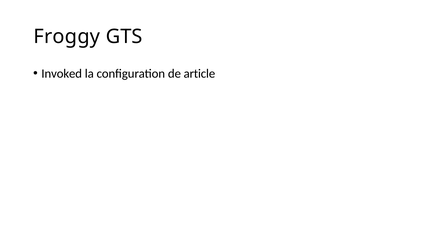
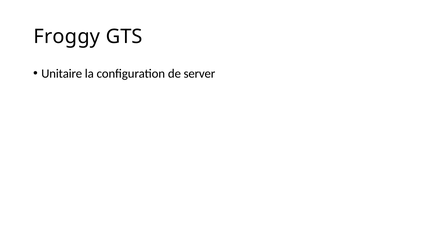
Invoked: Invoked -> Unitaire (62, 74)
article: article -> server (199, 74)
